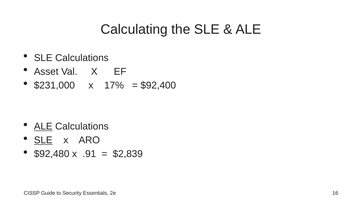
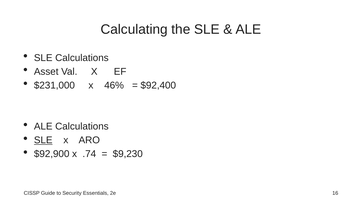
17%: 17% -> 46% (114, 85)
ALE underline: present -> none (43, 126)
$92,480: $92,480 -> $92,900 (52, 154)
.91: .91 -> .74 (89, 154)
$2,839: $2,839 -> $9,230 (128, 154)
